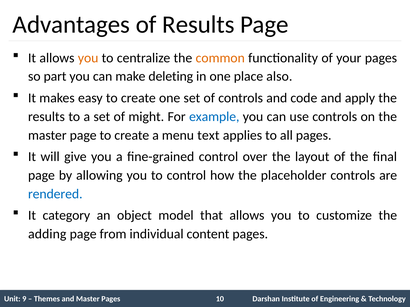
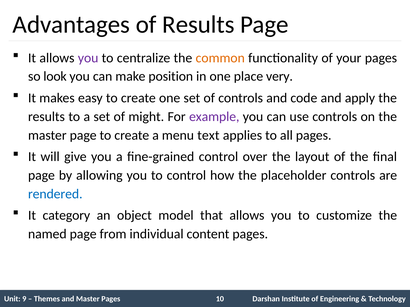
you colour: orange -> purple (88, 58)
part: part -> look (55, 77)
deleting: deleting -> position (171, 77)
also: also -> very (279, 77)
example colour: blue -> purple (214, 117)
adding: adding -> named (47, 234)
